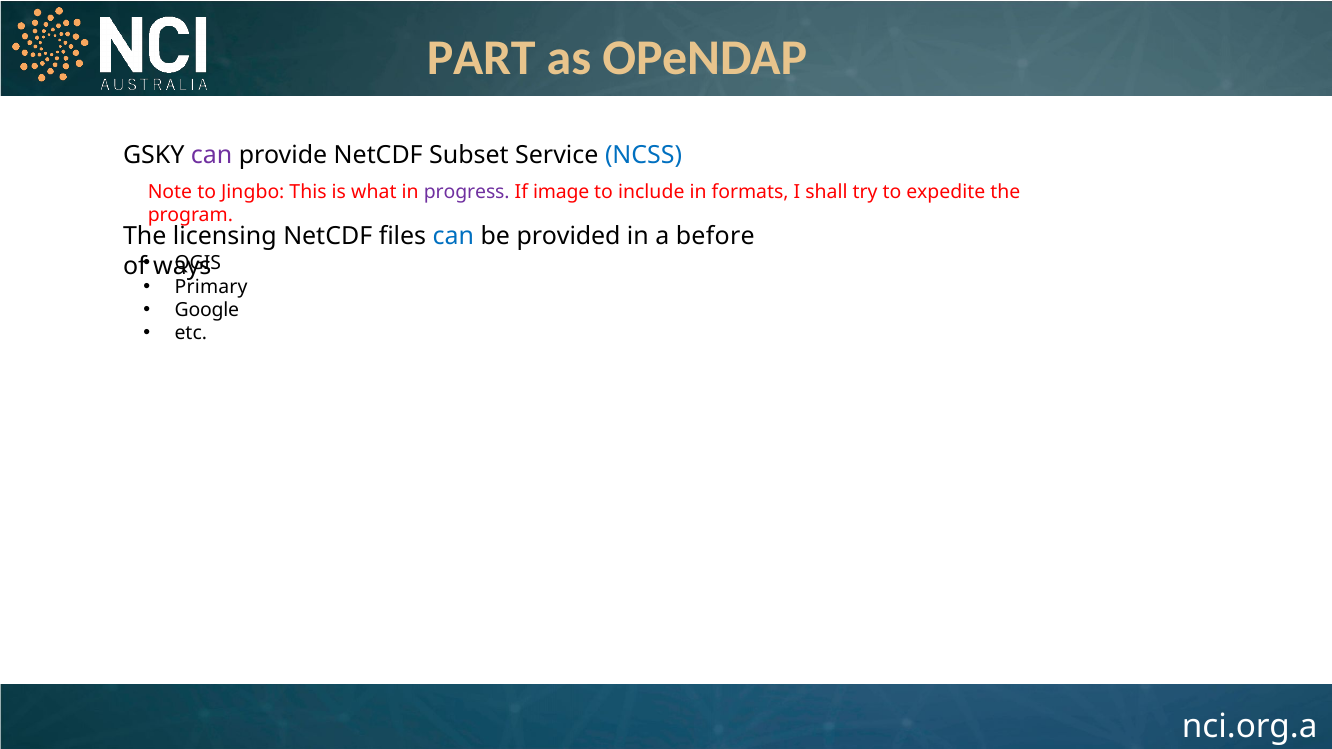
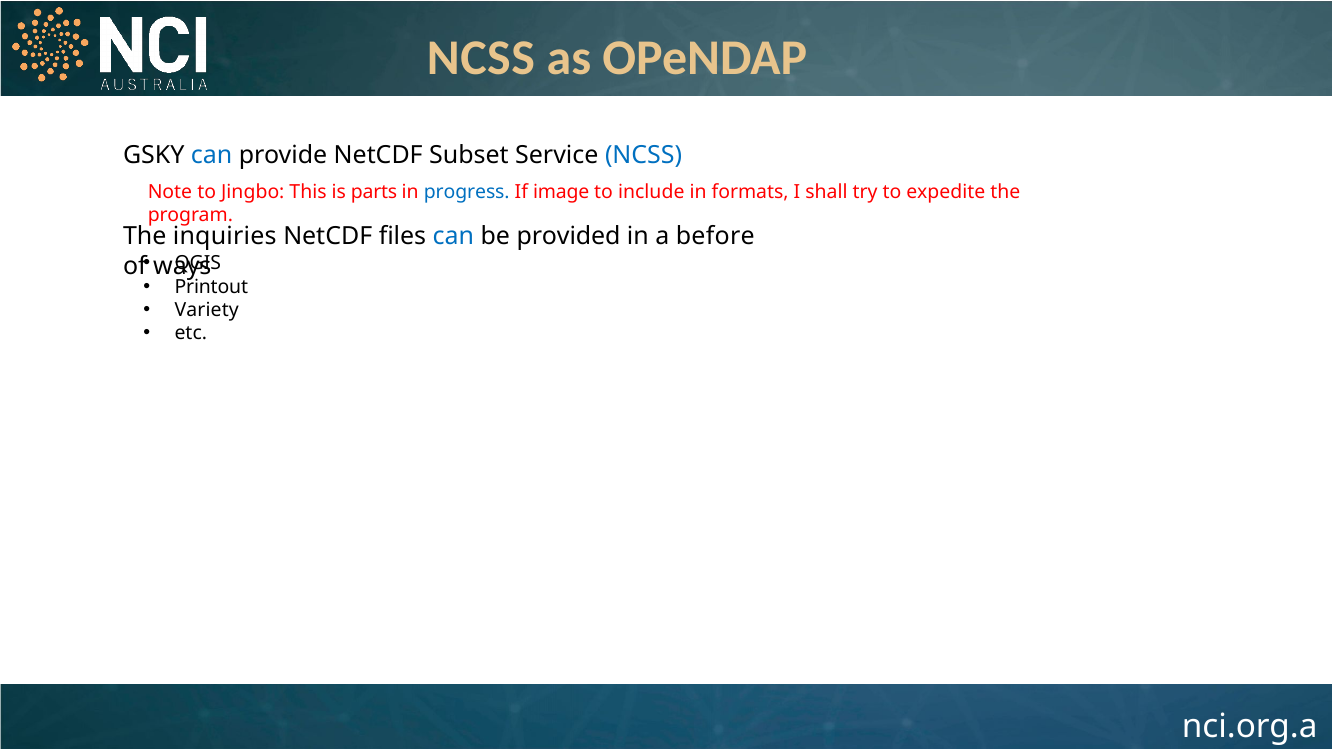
PART: PART -> NCSS (481, 58)
can colour: purple -> blue (212, 155)
what: what -> parts (374, 192)
progress colour: purple -> blue (467, 192)
licensing: licensing -> inquiries (225, 236)
Primary: Primary -> Printout (211, 287)
Google: Google -> Variety (207, 310)
